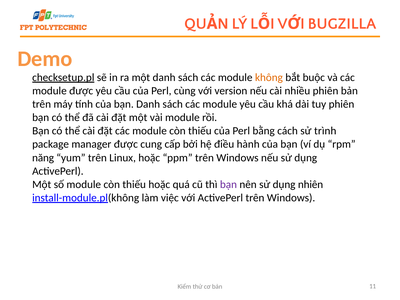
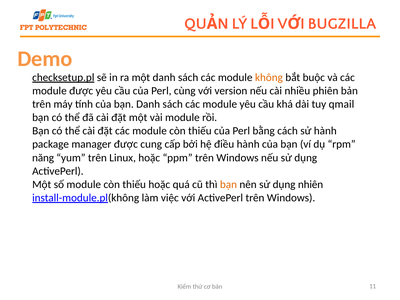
tuy phiên: phiên -> qmail (341, 104)
sử trình: trình -> hành (325, 131)
bạn colour: purple -> orange (228, 184)
